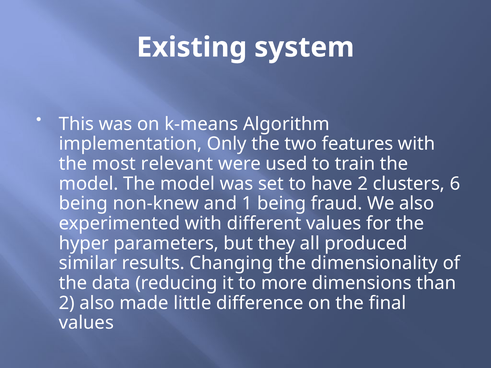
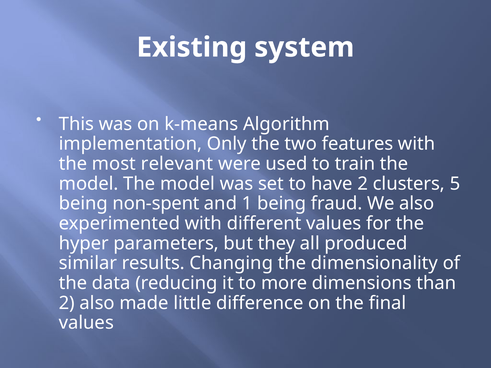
6: 6 -> 5 (455, 184)
non-knew: non-knew -> non-spent (156, 204)
